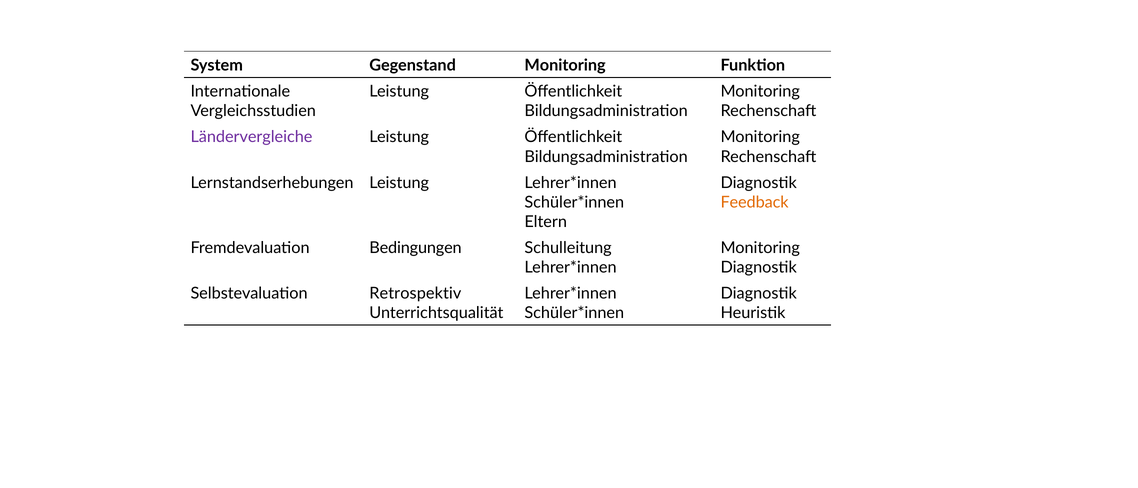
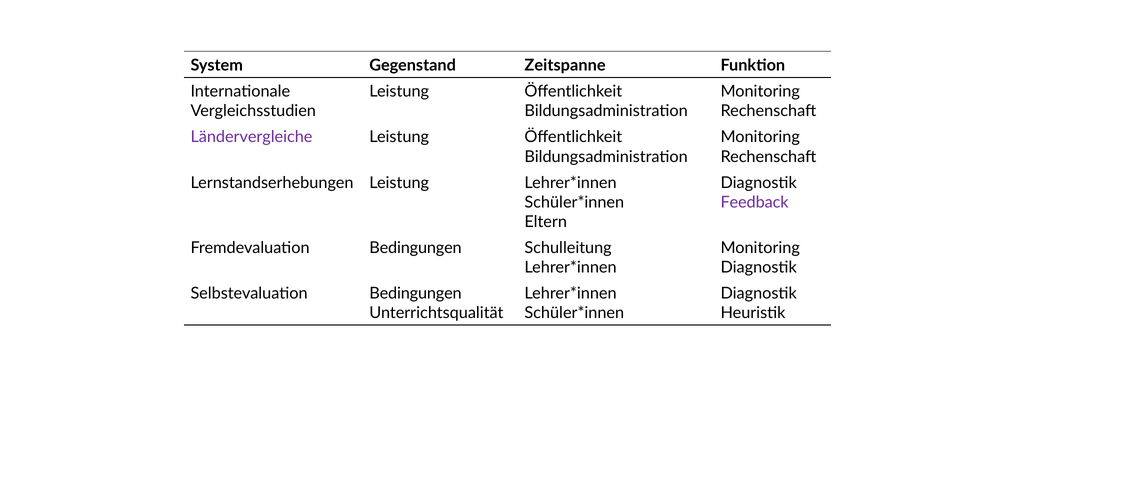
Gegenstand Monitoring: Monitoring -> Zeitspanne (565, 65)
Feedback colour: orange -> purple (755, 202)
Selbstevaluation Retrospektiv: Retrospektiv -> Bedingungen (415, 294)
